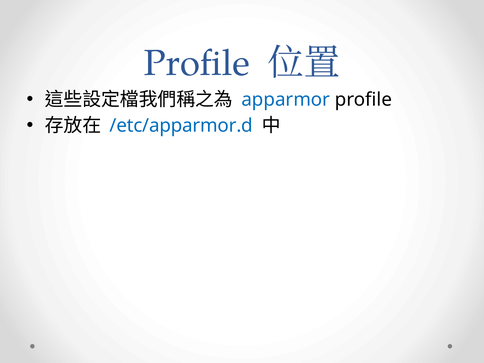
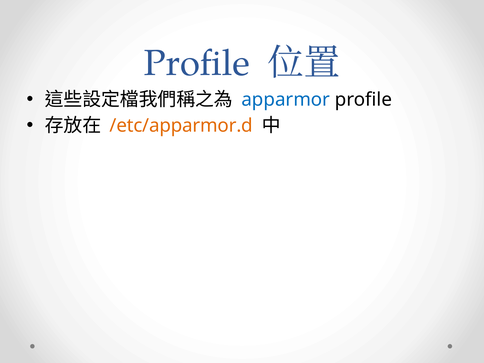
/etc/apparmor.d colour: blue -> orange (181, 126)
